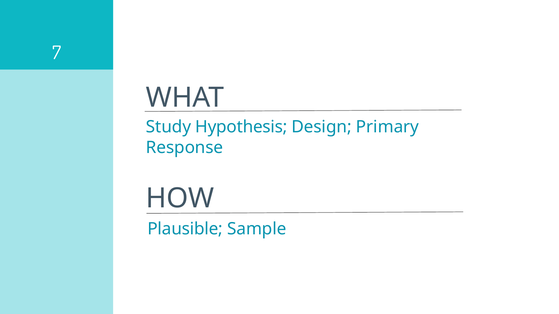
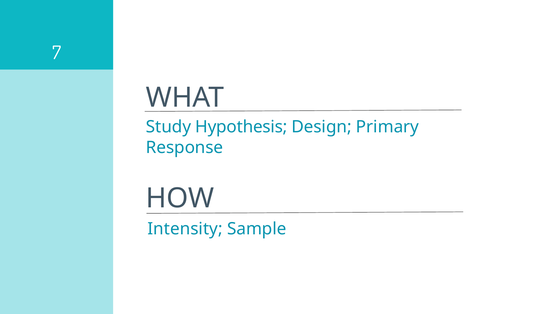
Plausible: Plausible -> Intensity (185, 229)
